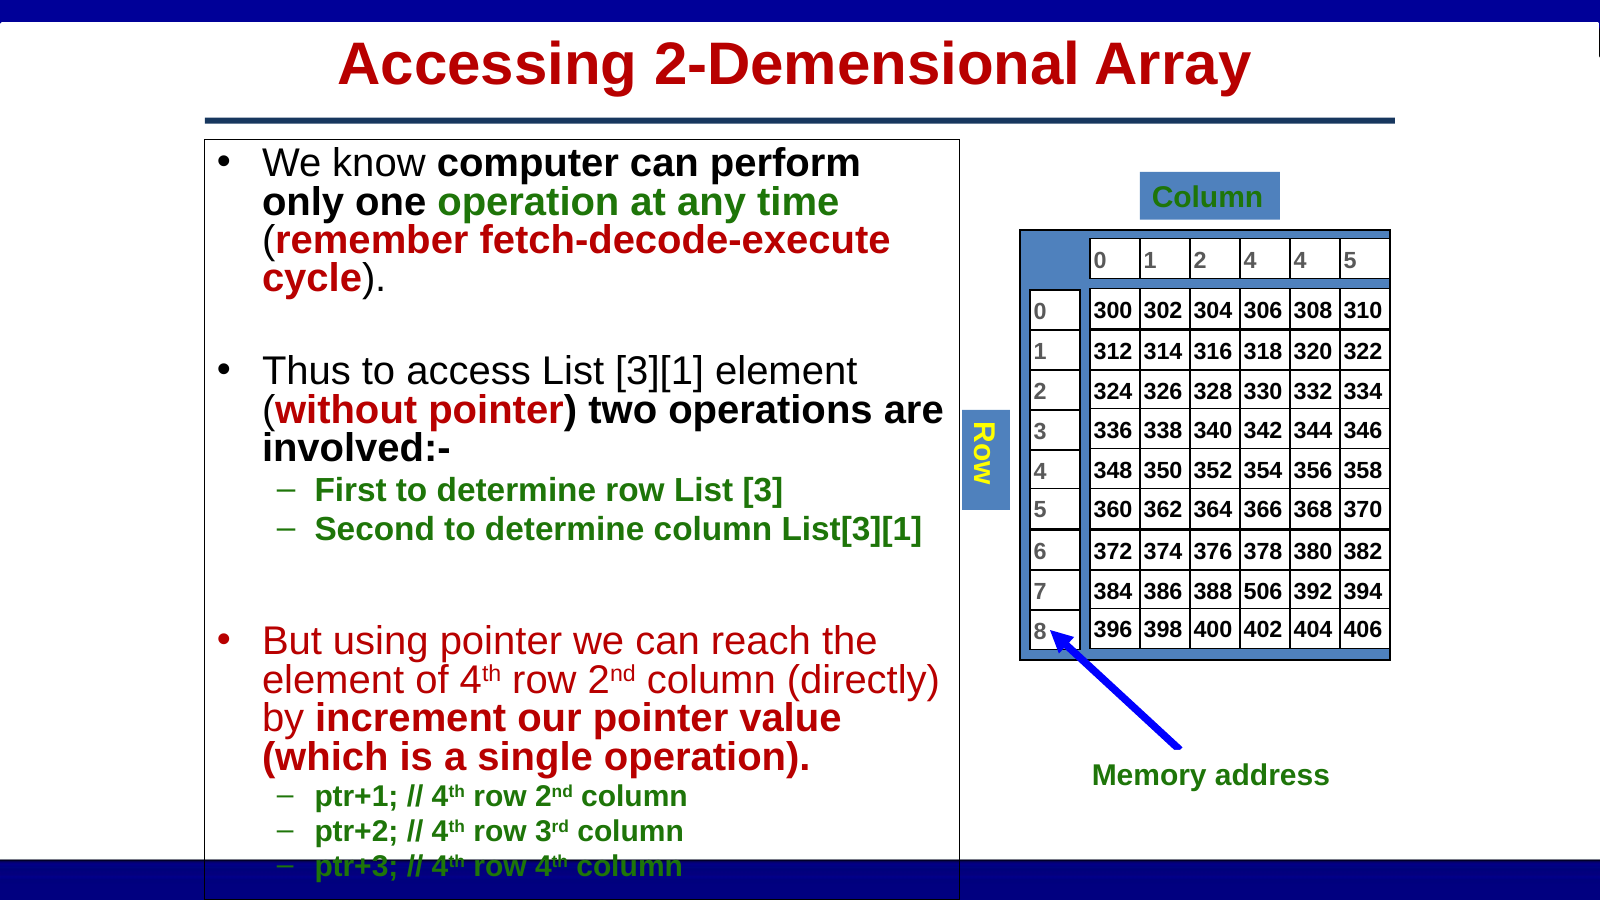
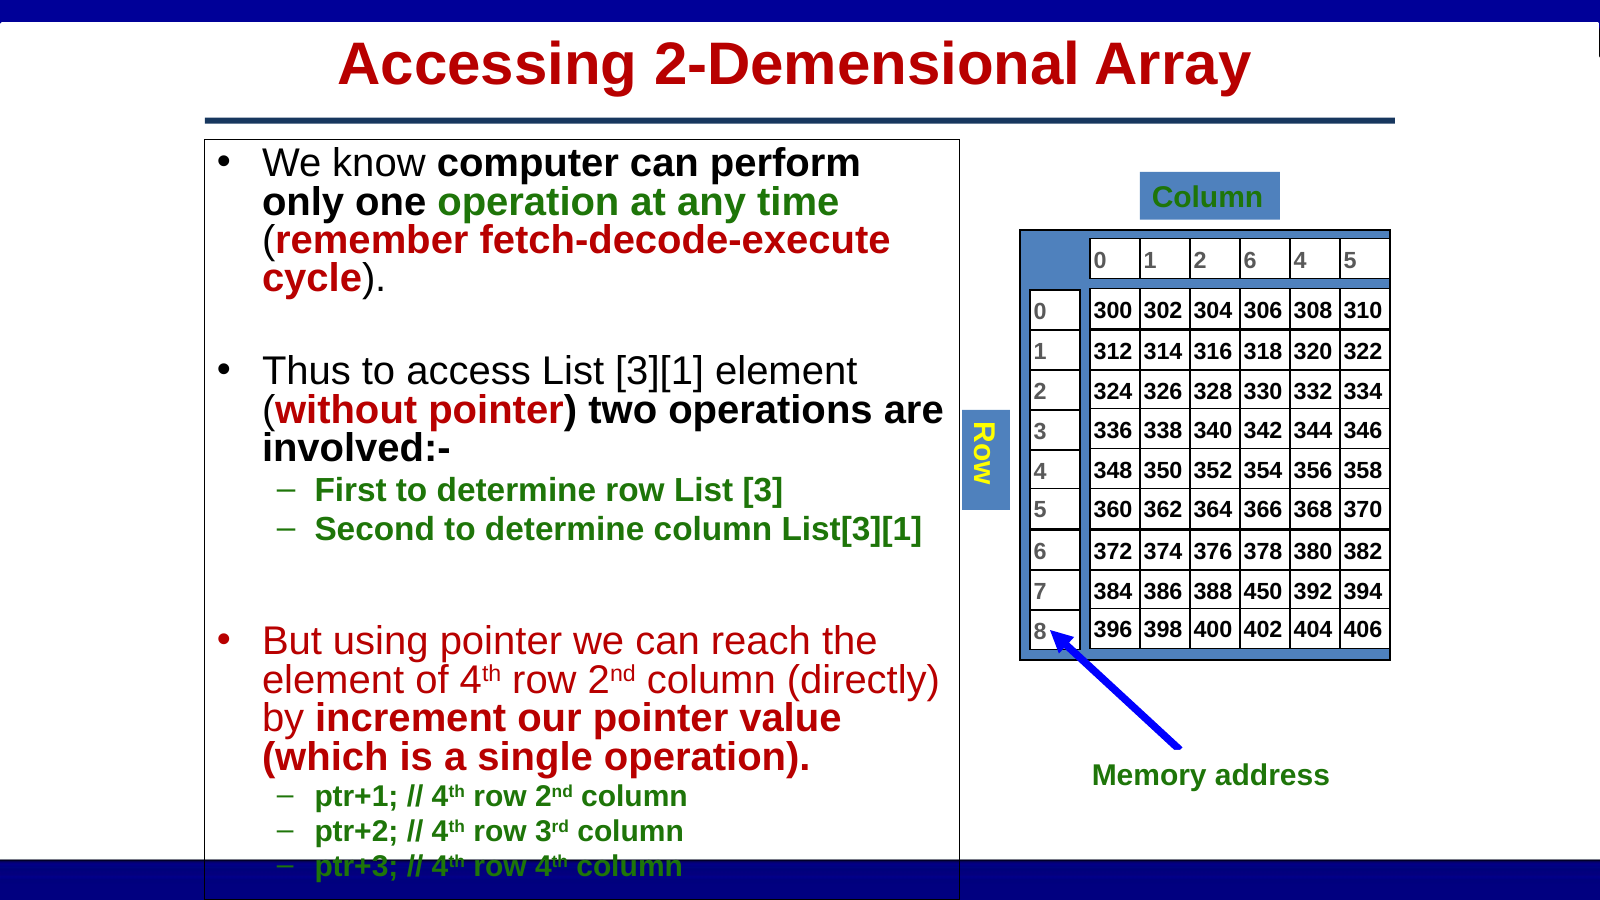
0 4: 4 -> 6 (1250, 260)
506: 506 -> 450 (1263, 592)
